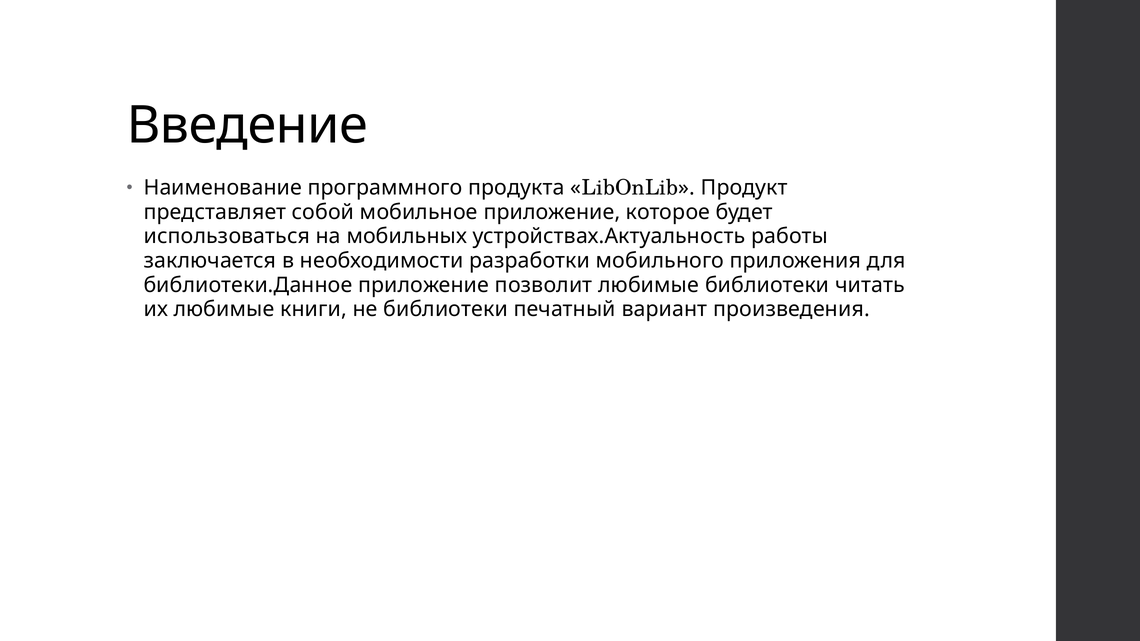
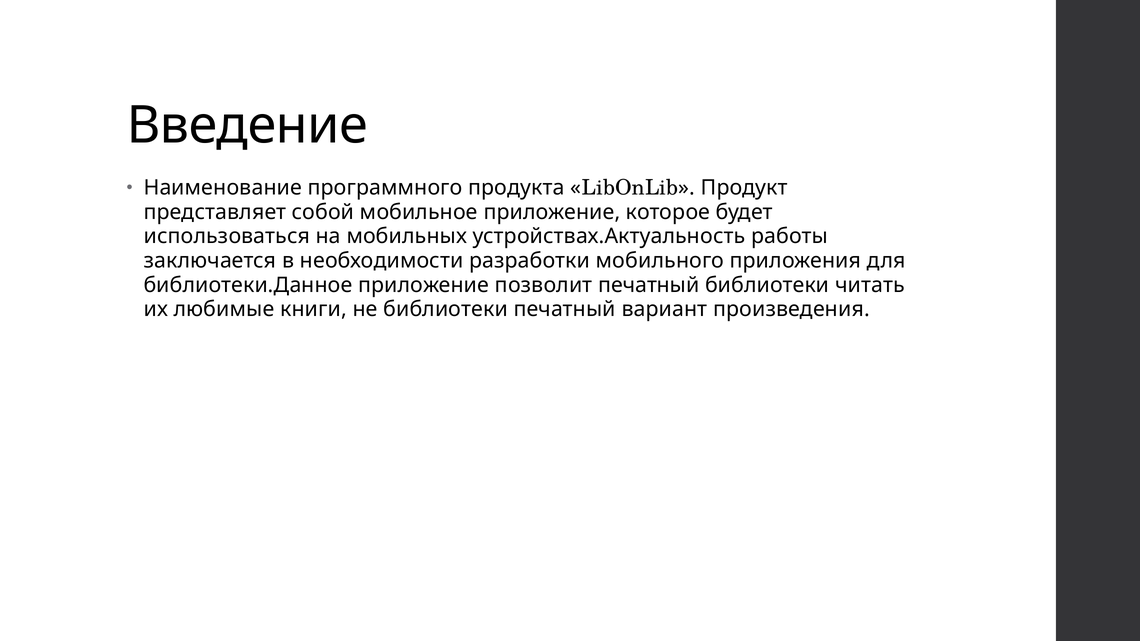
позволит любимые: любимые -> печатный (649, 285)
